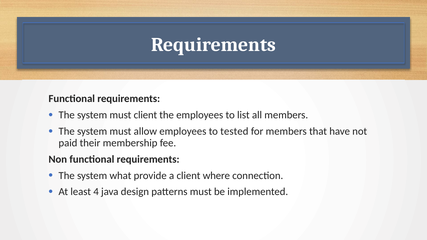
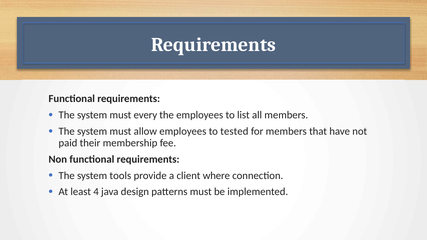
must client: client -> every (145, 115)
what: what -> tools (120, 176)
